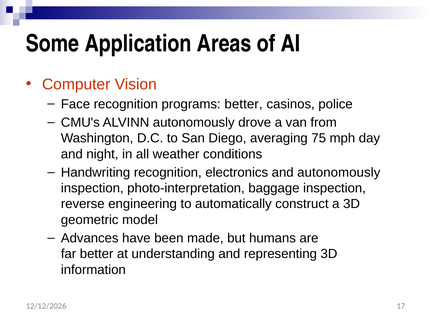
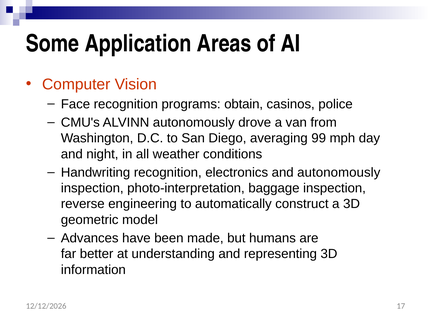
programs better: better -> obtain (244, 104)
75: 75 -> 99 (319, 138)
